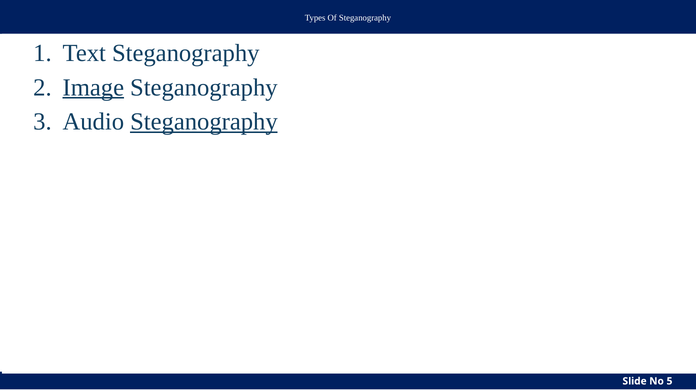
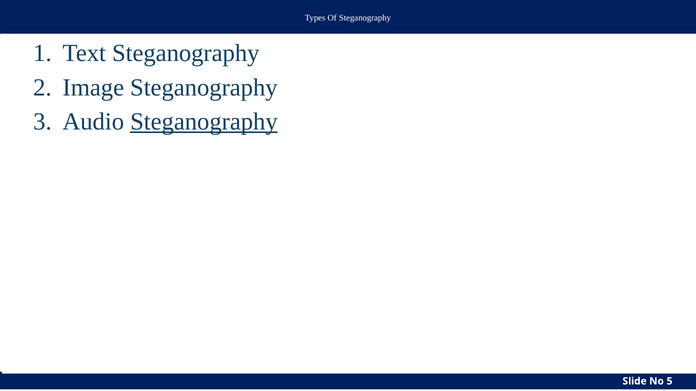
Image underline: present -> none (93, 88)
